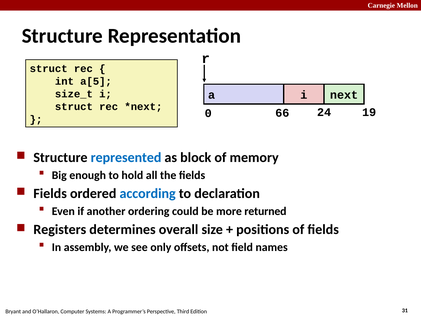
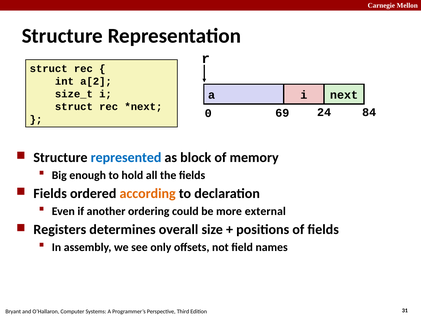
a[5: a[5 -> a[2 (96, 81)
66: 66 -> 69 (282, 113)
19: 19 -> 84 (369, 112)
according colour: blue -> orange (148, 193)
returned: returned -> external (265, 211)
